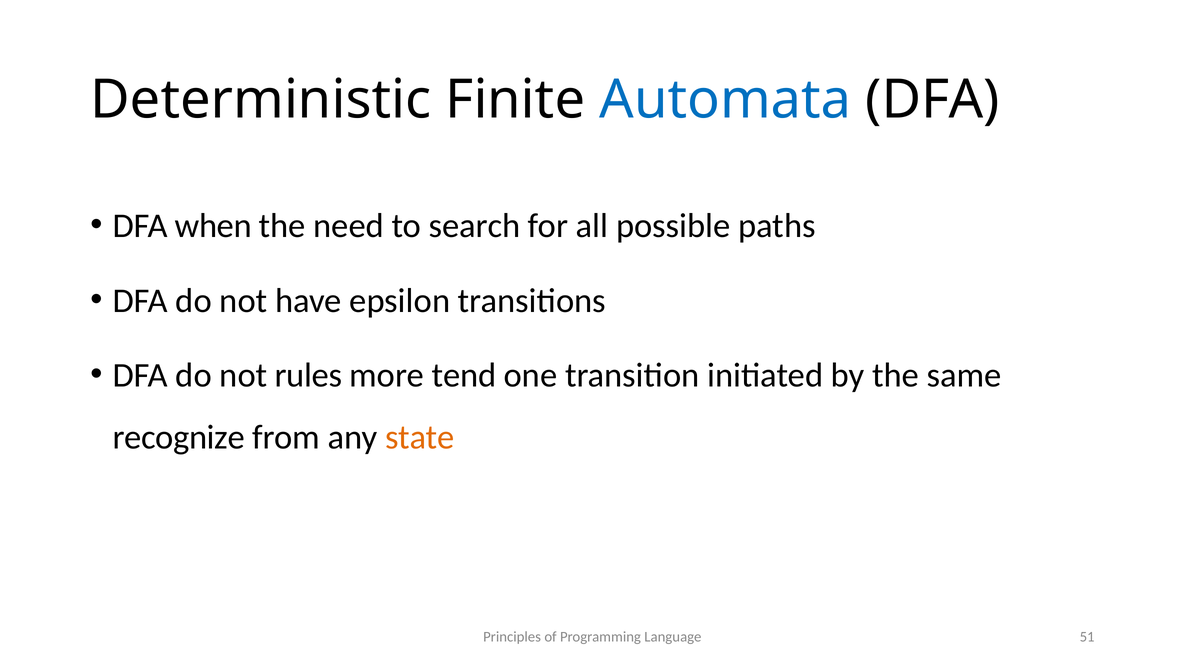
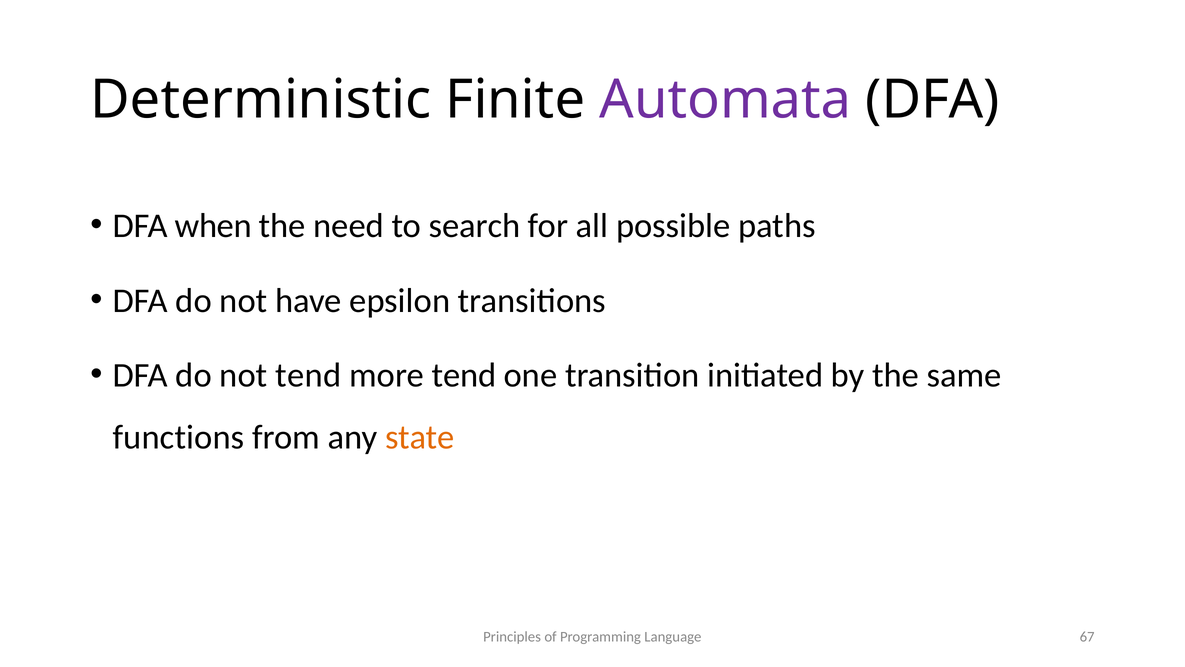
Automata colour: blue -> purple (725, 100)
not rules: rules -> tend (308, 375)
recognize: recognize -> functions (178, 437)
51: 51 -> 67 (1087, 636)
